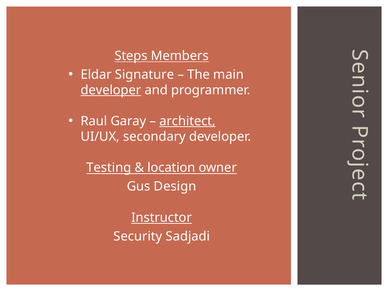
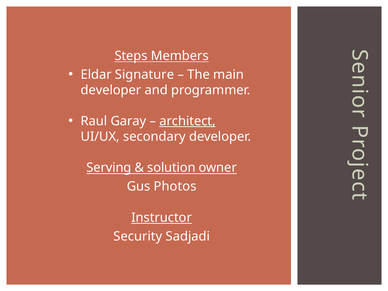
developer underline: present -> none (111, 90)
Testing: Testing -> Serving (109, 168)
location: location -> solution (171, 168)
Design: Design -> Photos (175, 186)
